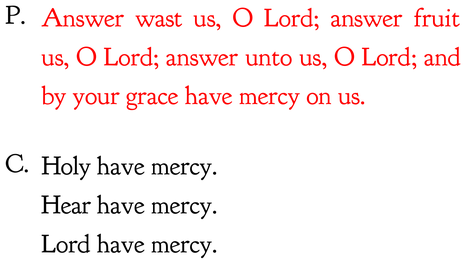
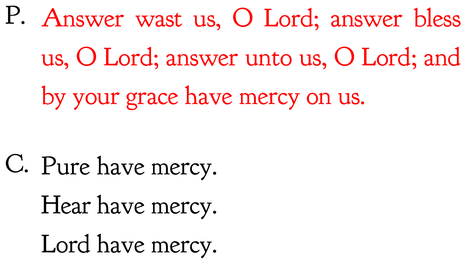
fruit: fruit -> bless (437, 18)
Holy: Holy -> Pure (66, 166)
